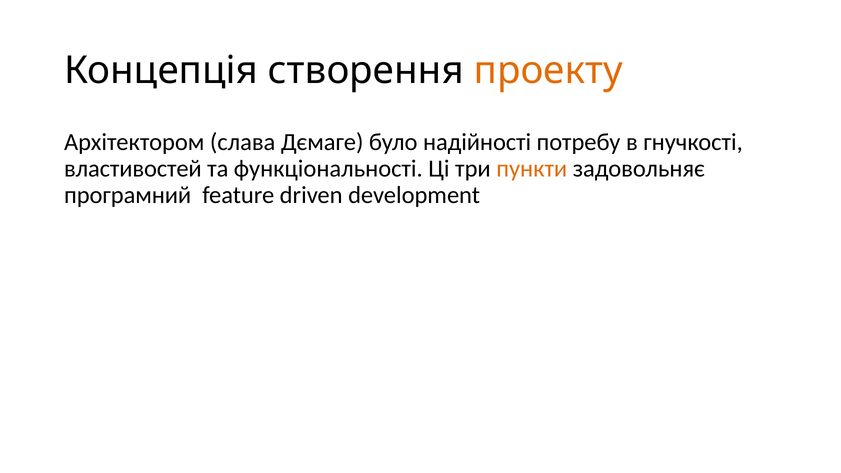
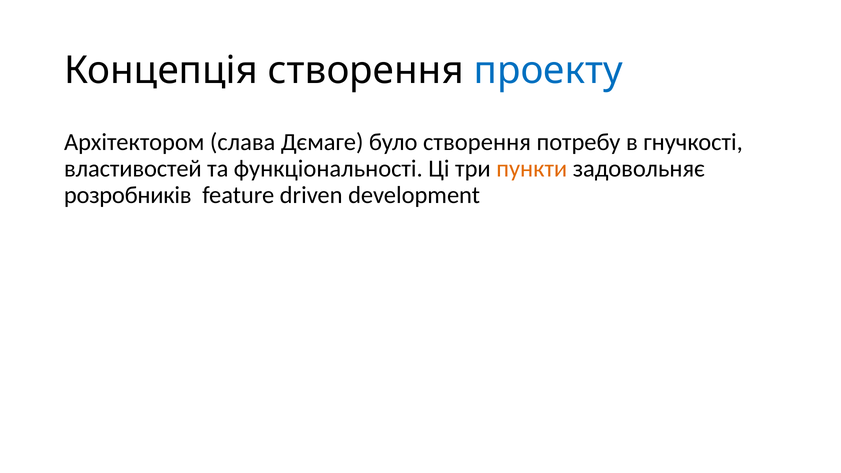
проекту colour: orange -> blue (548, 71)
було надійності: надійності -> створення (477, 142)
програмний: програмний -> розробників (128, 195)
